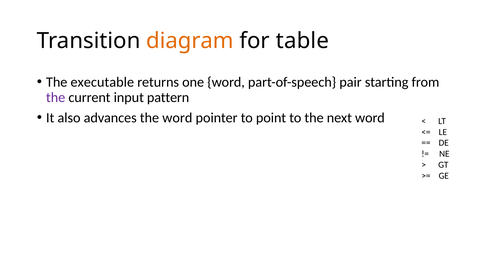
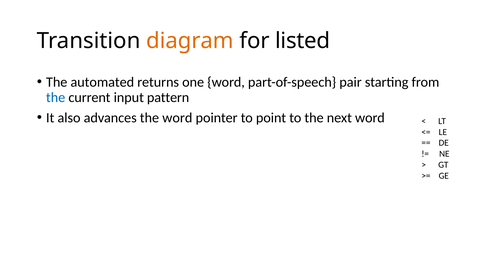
table: table -> listed (303, 41)
executable: executable -> automated (102, 82)
the colour: purple -> blue (56, 97)
